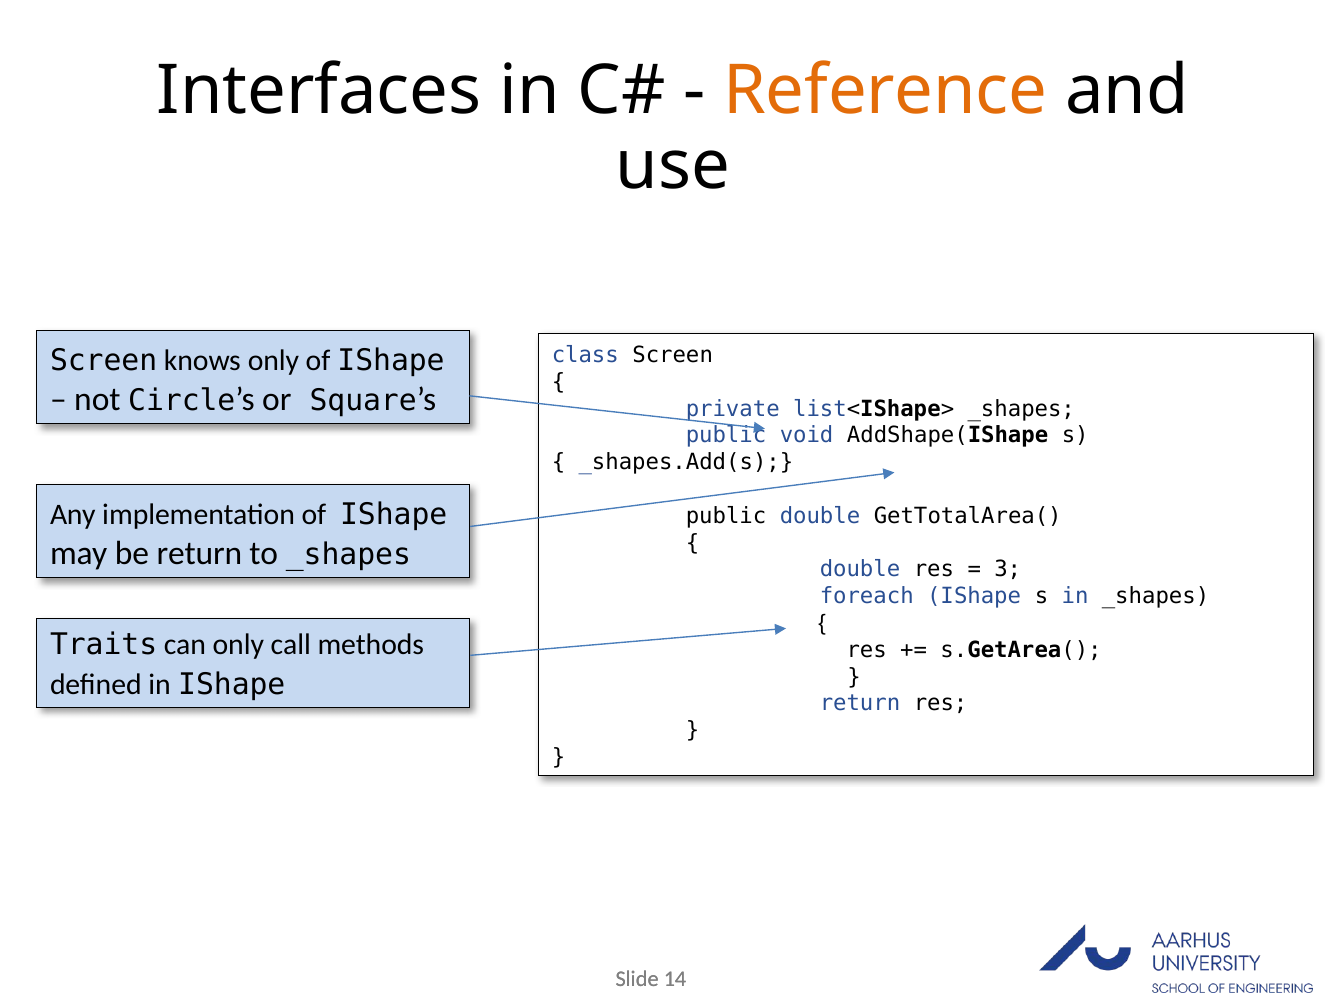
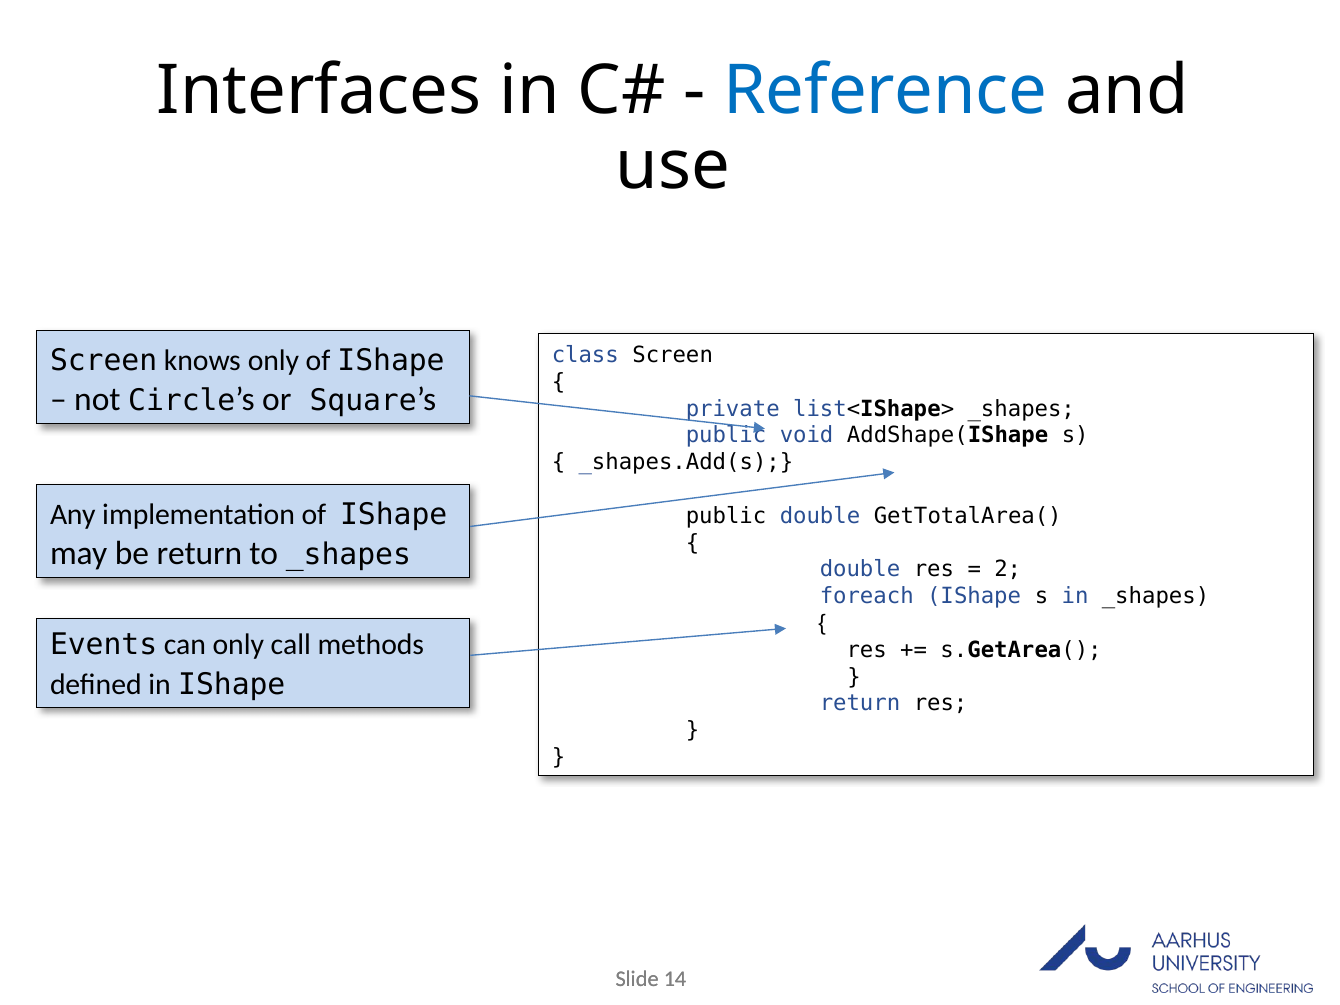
Reference colour: orange -> blue (886, 91)
3: 3 -> 2 (1008, 570)
Traits: Traits -> Events (104, 645)
